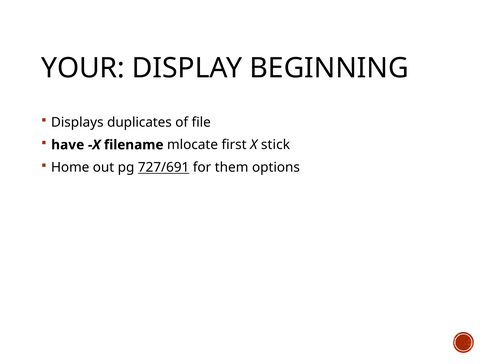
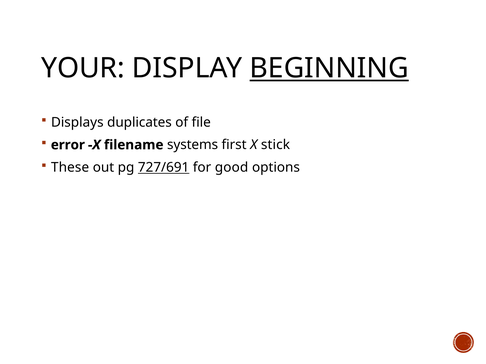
BEGINNING underline: none -> present (329, 68)
have: have -> error (68, 145)
mlocate: mlocate -> systems (193, 145)
Home: Home -> These (70, 168)
them: them -> good (232, 168)
